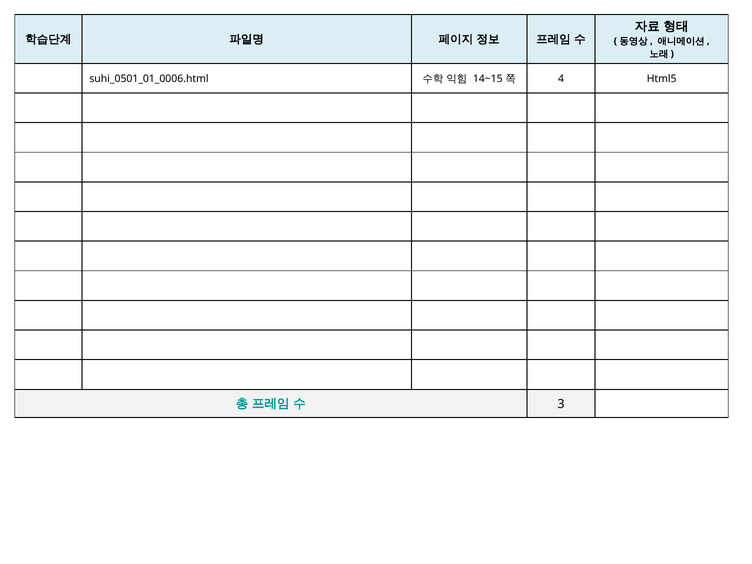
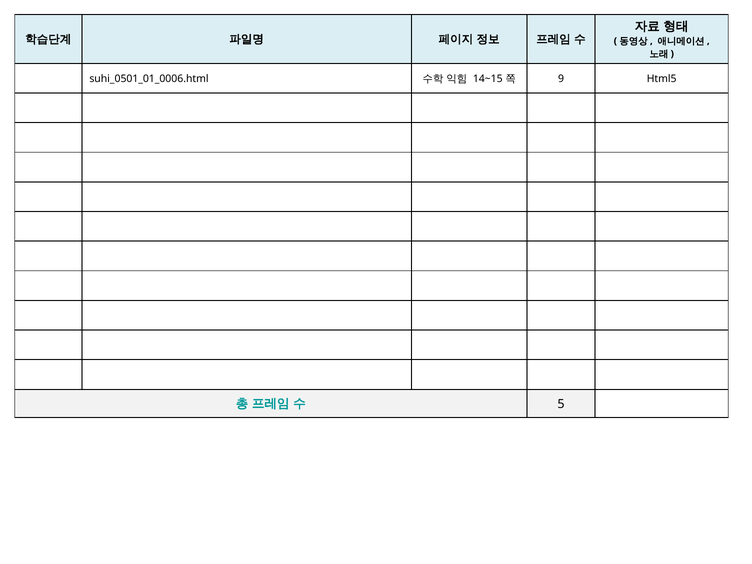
4: 4 -> 9 (561, 79)
3: 3 -> 5 (561, 404)
